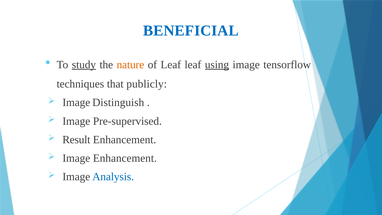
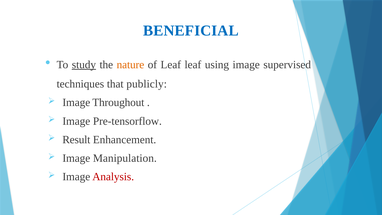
using underline: present -> none (217, 65)
tensorflow: tensorflow -> supervised (287, 65)
Distinguish: Distinguish -> Throughout (118, 102)
Pre-supervised: Pre-supervised -> Pre-tensorflow (127, 121)
Image Enhancement: Enhancement -> Manipulation (125, 158)
Analysis colour: blue -> red (113, 177)
